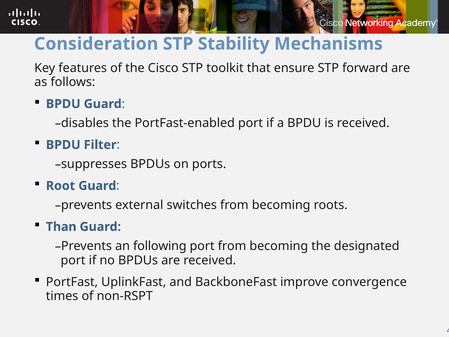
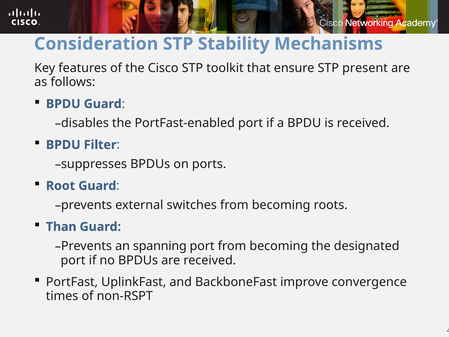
forward: forward -> present (365, 68)
following: following -> spanning (160, 246)
